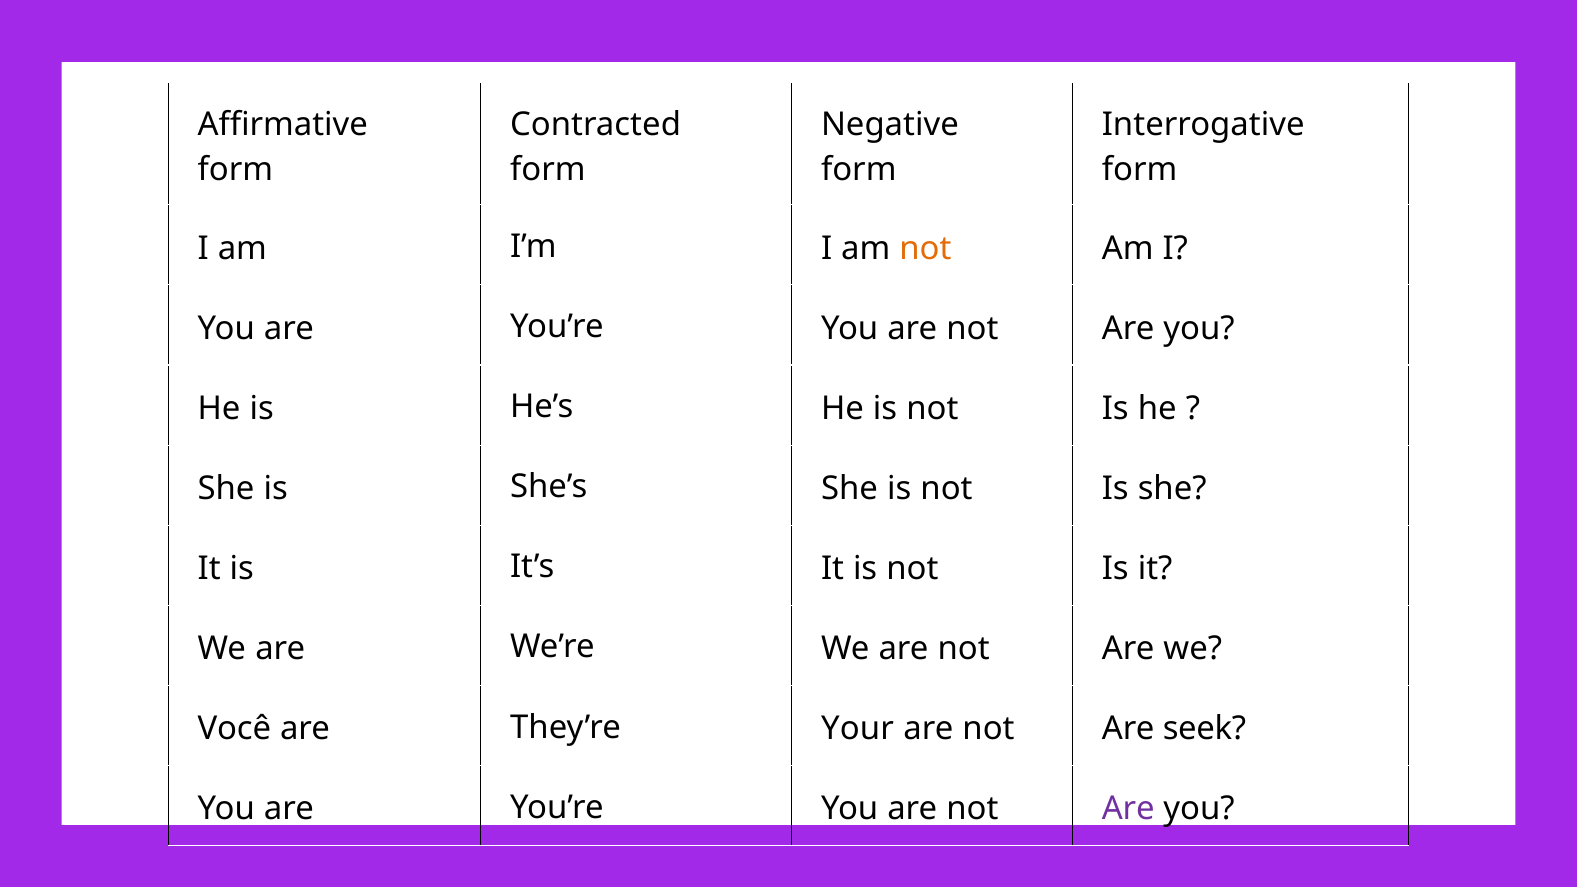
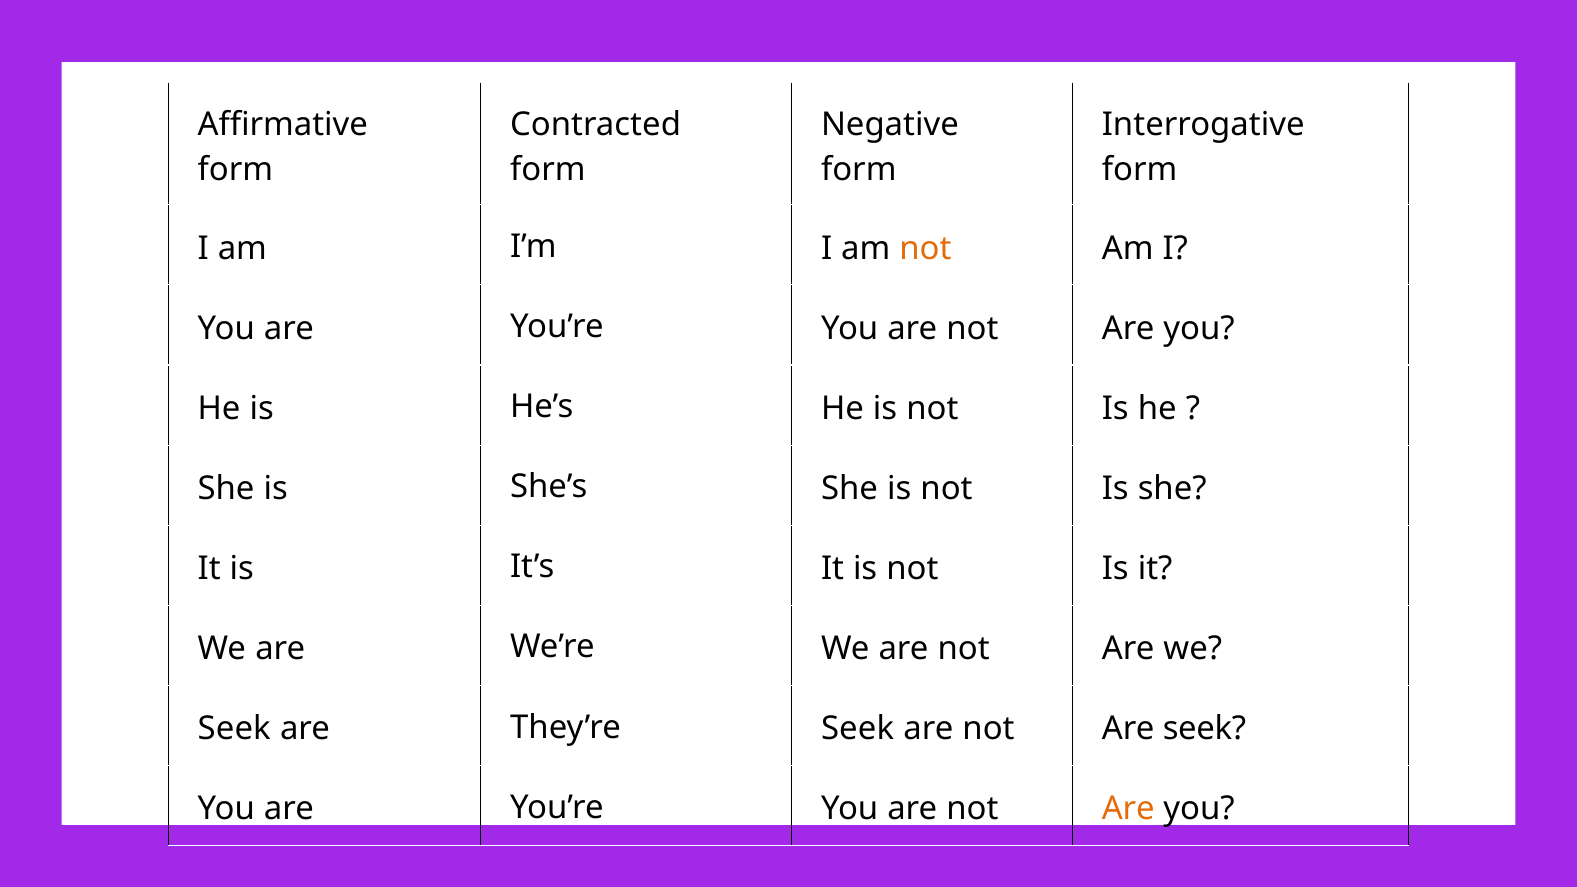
Você: Você -> Seek (234, 728)
They’re Your: Your -> Seek (858, 728)
Are colour: purple -> orange (1128, 808)
